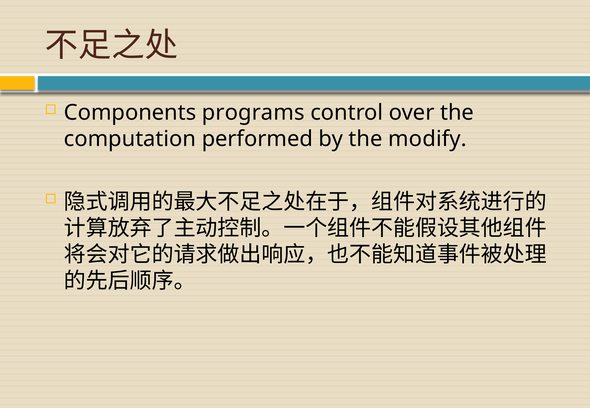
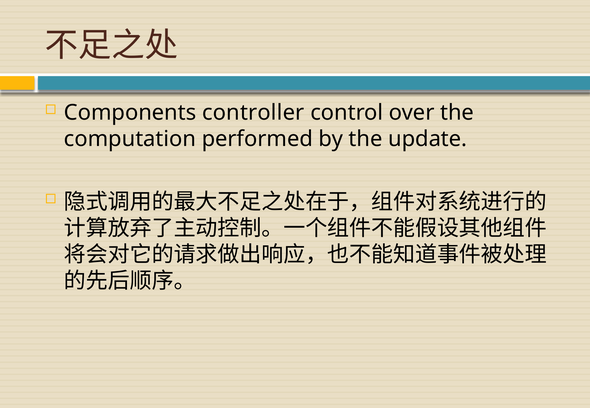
programs: programs -> controller (253, 113)
modify: modify -> update (428, 139)
